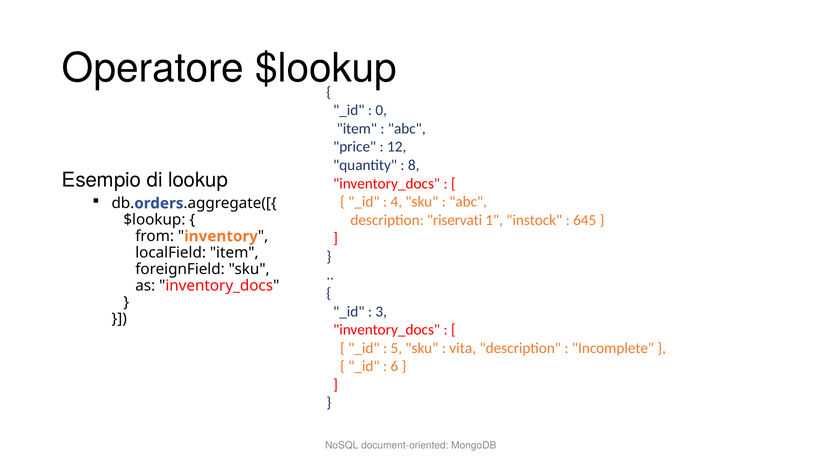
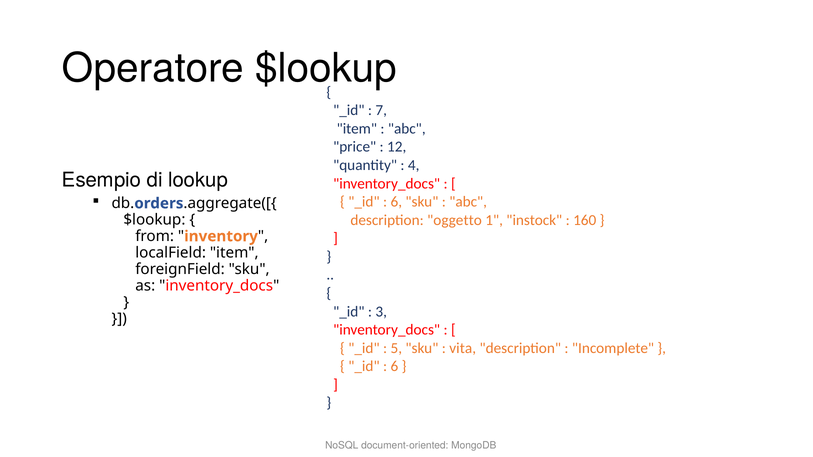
0: 0 -> 7 (381, 110)
8: 8 -> 4 (414, 165)
4: 4 -> 6 (396, 202)
riservati: riservati -> oggetto (455, 220)
645: 645 -> 160 (585, 220)
